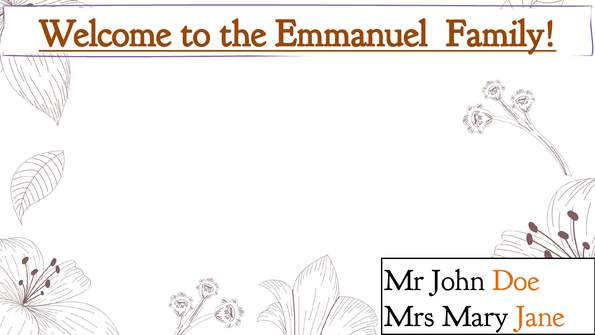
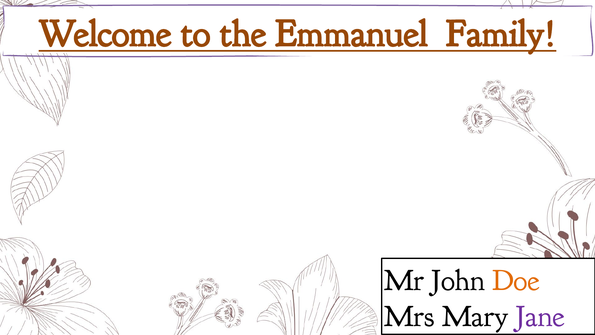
Jane colour: orange -> purple (540, 316)
